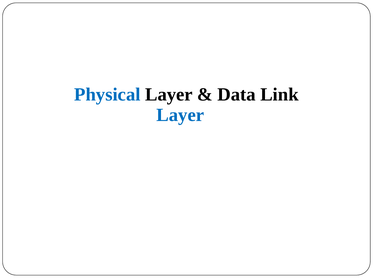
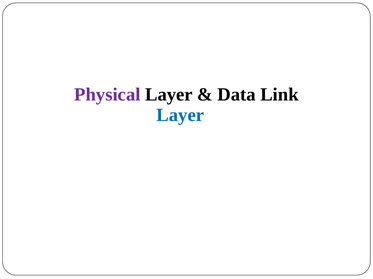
Physical colour: blue -> purple (107, 95)
